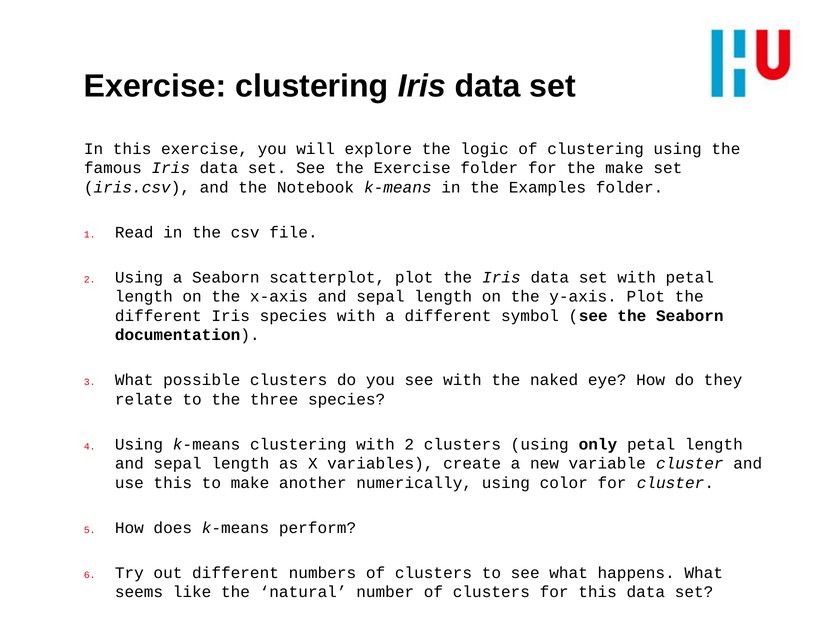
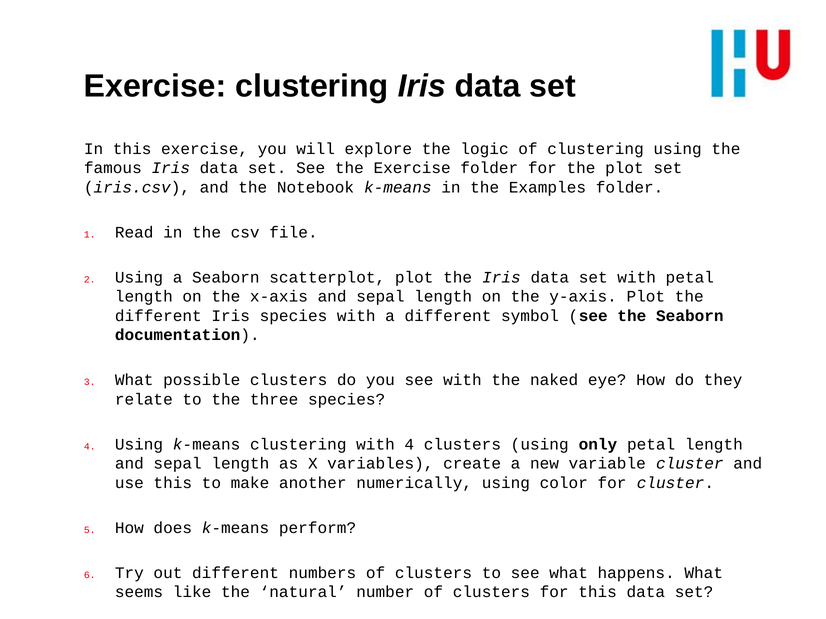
the make: make -> plot (624, 168)
with 2: 2 -> 4 (409, 445)
